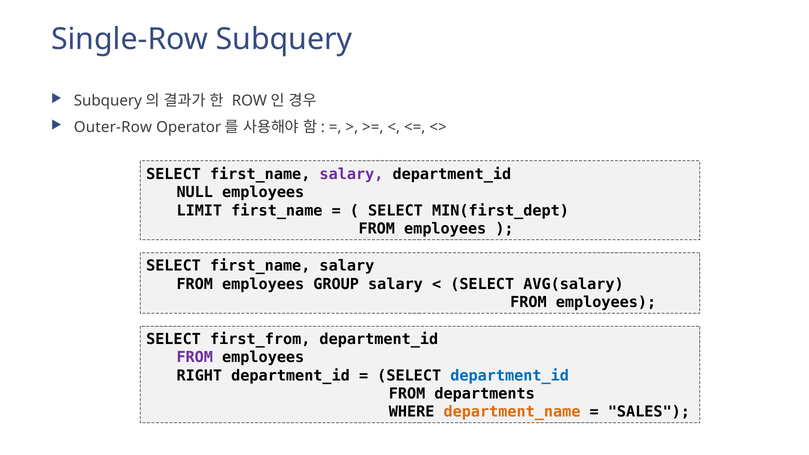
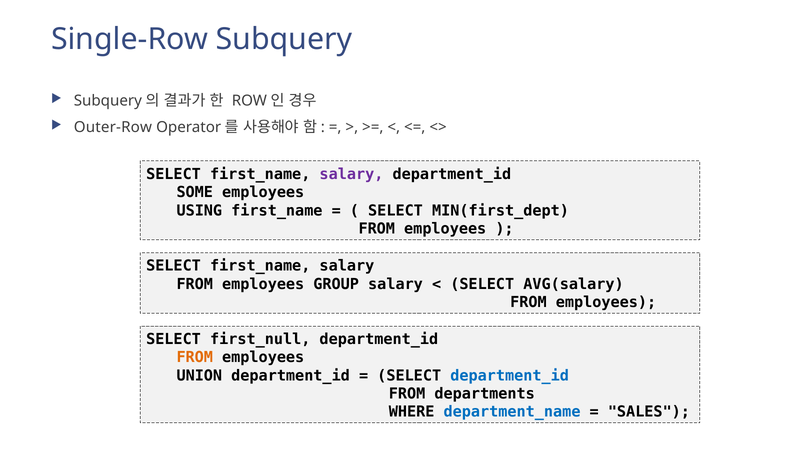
NULL: NULL -> SOME (195, 192)
LIMIT: LIMIT -> USING (199, 211)
first_from: first_from -> first_null (260, 339)
FROM colour: purple -> orange (195, 357)
RIGHT: RIGHT -> UNION (199, 376)
department_name colour: orange -> blue (512, 412)
